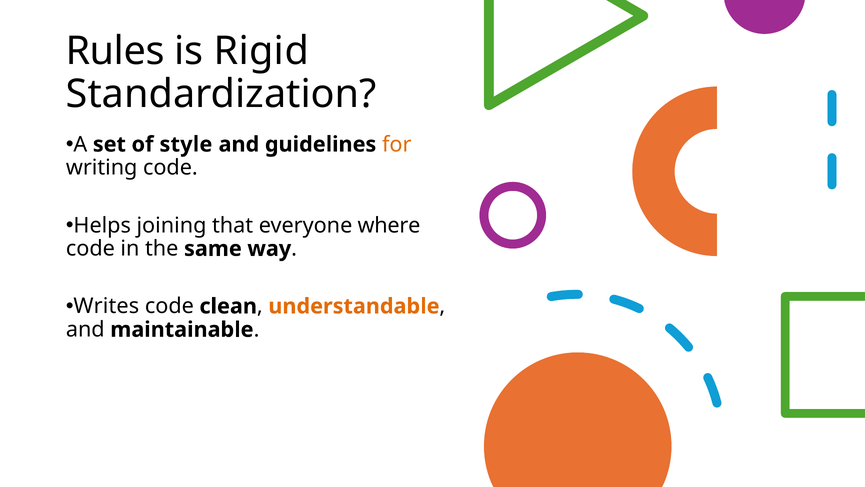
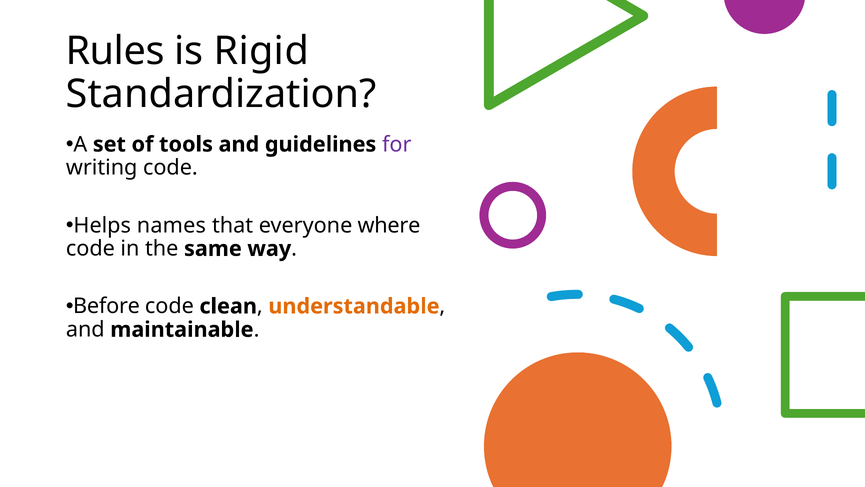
style: style -> tools (186, 144)
for colour: orange -> purple (397, 144)
joining: joining -> names (171, 225)
Writes: Writes -> Before (107, 306)
